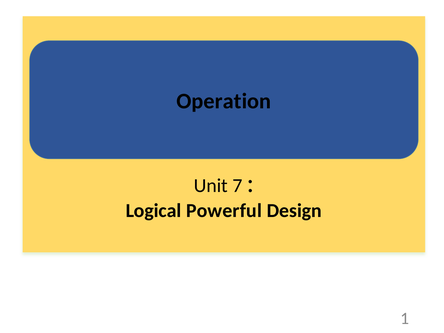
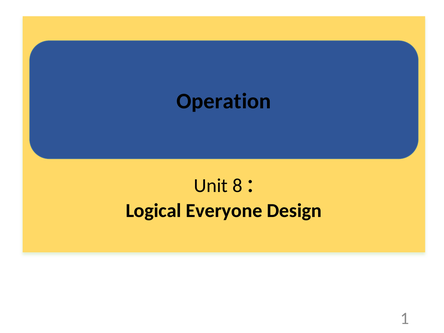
7: 7 -> 8 (237, 186)
Powerful: Powerful -> Everyone (224, 211)
